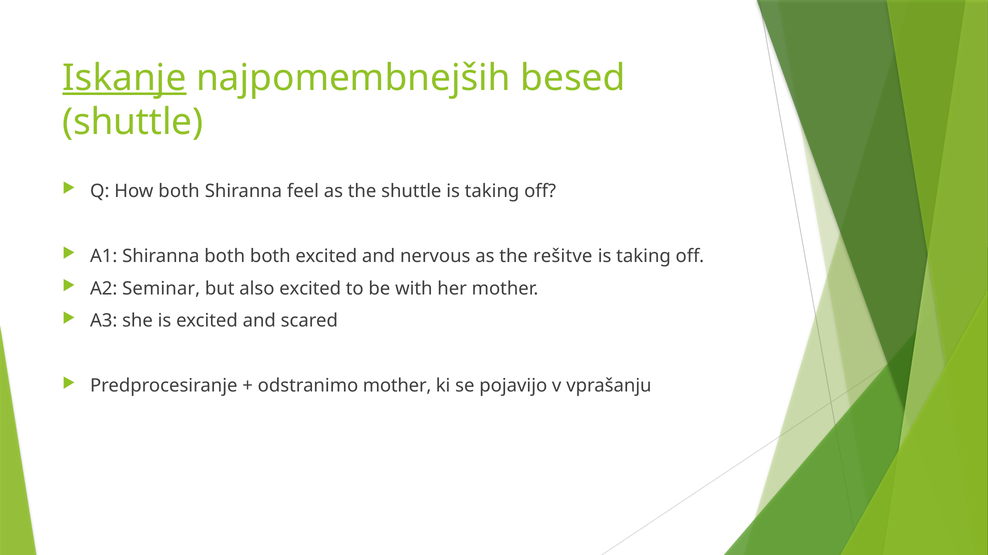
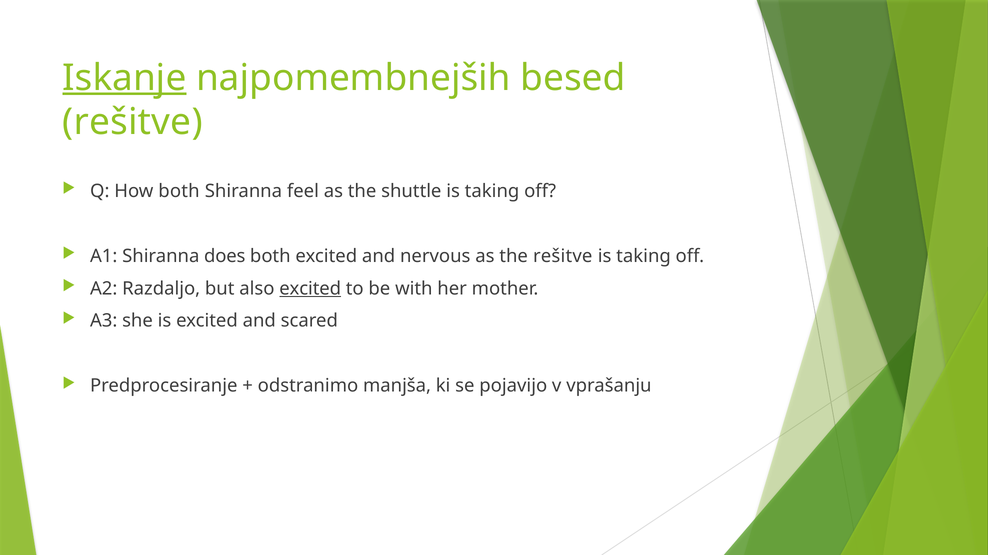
shuttle: shuttle -> rešitve (132, 122)
Shiranna both: both -> does (225, 256)
Seminar: Seminar -> Razdaljo (161, 289)
excited underline: none -> present (310, 289)
odstranimo mother: mother -> manjša (397, 386)
